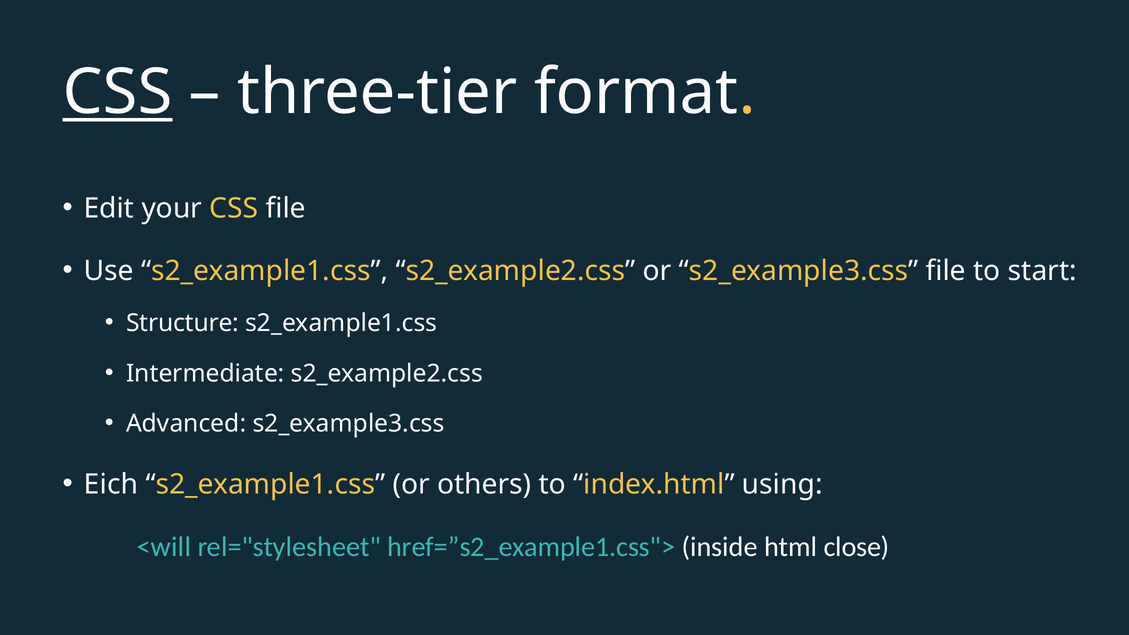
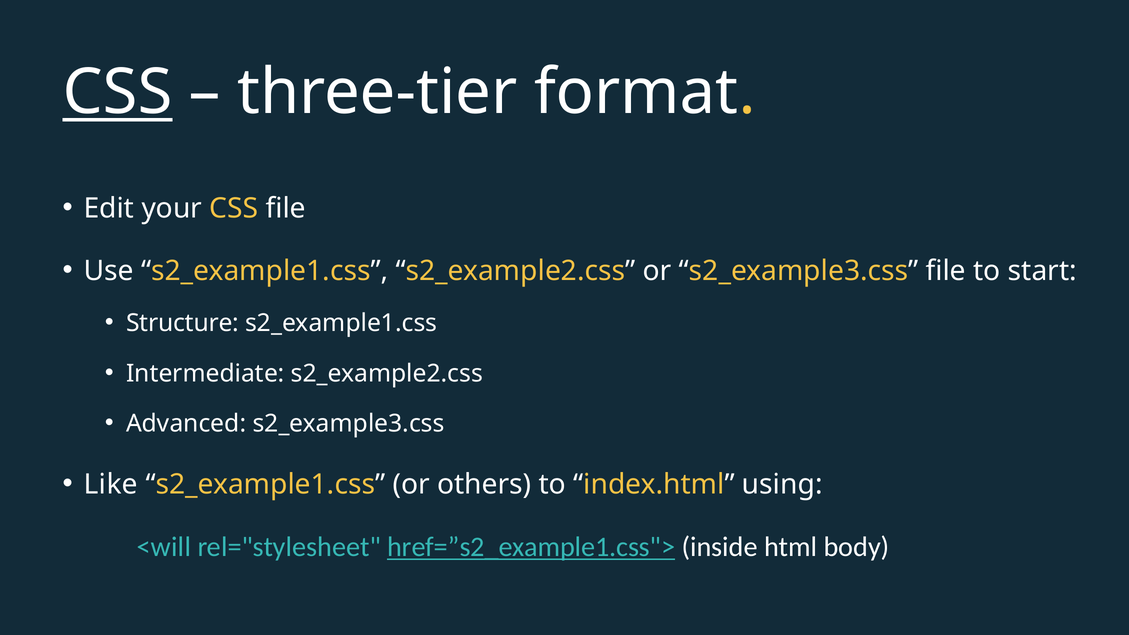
Eich: Eich -> Like (111, 484)
href=”s2_example1.css"> underline: none -> present (531, 547)
close: close -> body (856, 547)
